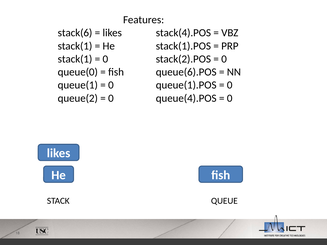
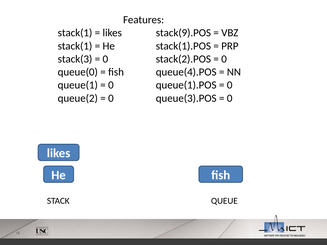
stack(6: stack(6 -> stack(1 (75, 33)
stack(4).POS: stack(4).POS -> stack(9).POS (183, 33)
stack(1: stack(1 -> stack(3 (75, 59)
queue(6).POS: queue(6).POS -> queue(4).POS (186, 72)
queue(4).POS: queue(4).POS -> queue(3).POS (186, 98)
